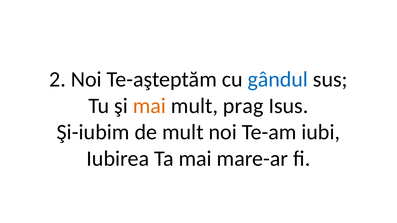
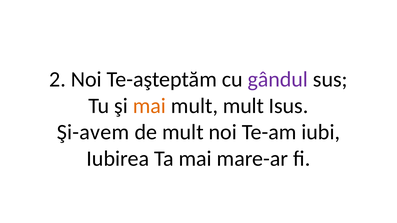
gândul colour: blue -> purple (278, 79)
mult prag: prag -> mult (243, 106)
Şi-iubim: Şi-iubim -> Şi-avem (93, 132)
